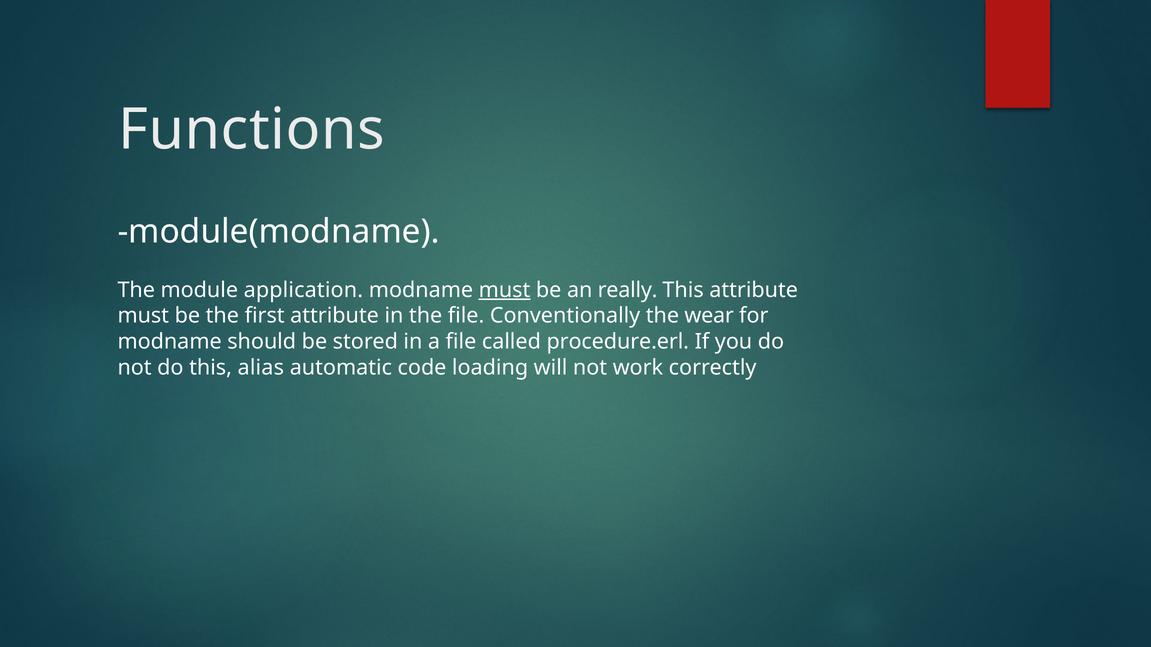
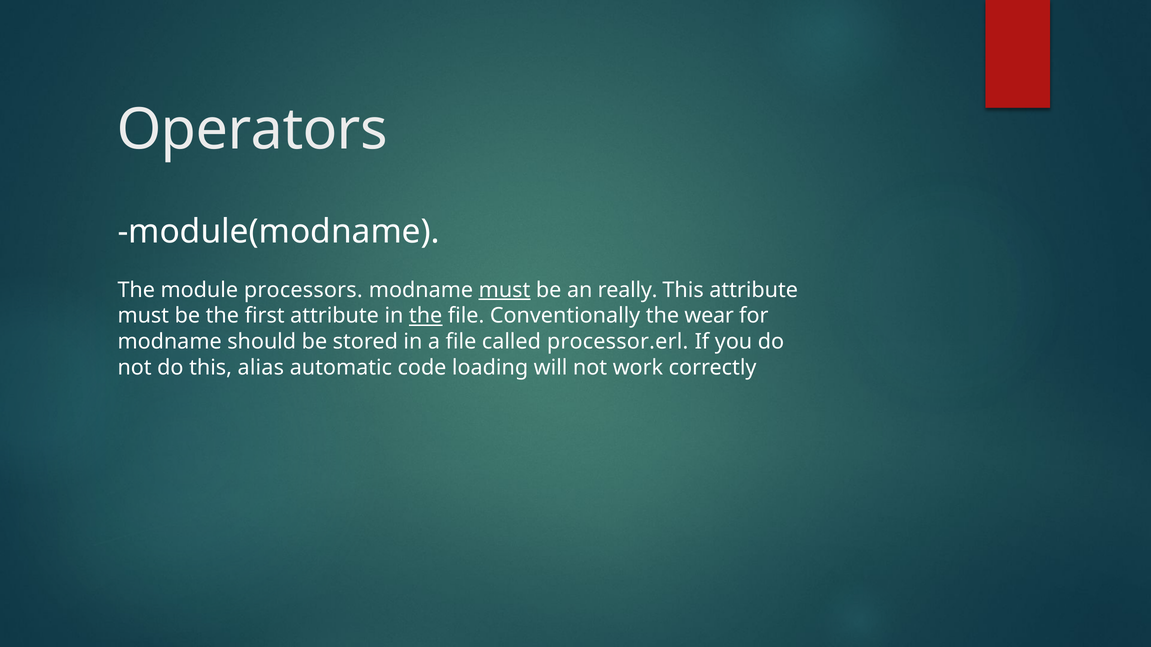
Functions: Functions -> Operators (252, 130)
application: application -> processors (303, 290)
the underline: none -> present (426, 316)
procedure.erl: procedure.erl -> processor.erl (618, 342)
